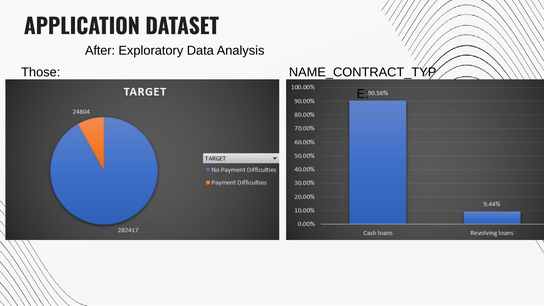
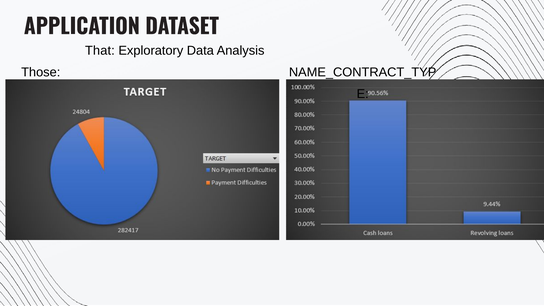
After: After -> That (100, 51)
